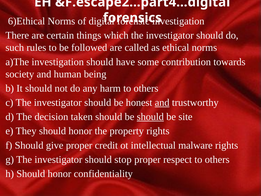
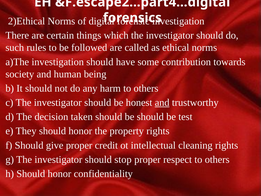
6)Ethical: 6)Ethical -> 2)Ethical (27, 21)
should underline: present -> none (150, 117)
site: site -> test (185, 117)
malware: malware -> cleaning (195, 145)
